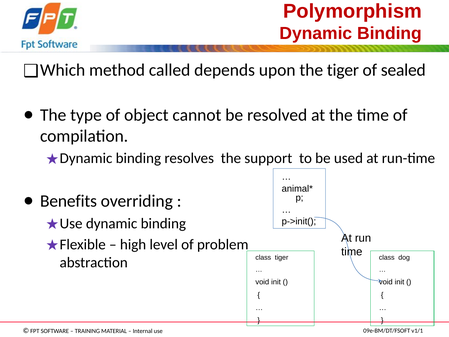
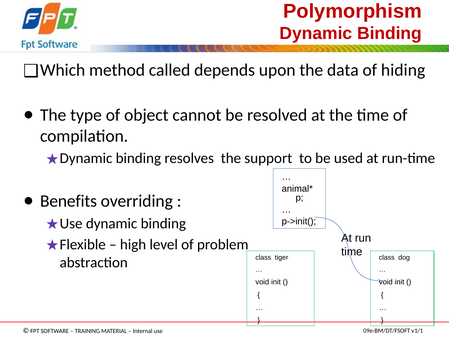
the tiger: tiger -> data (343, 70)
sealed: sealed -> hiding (403, 70)
